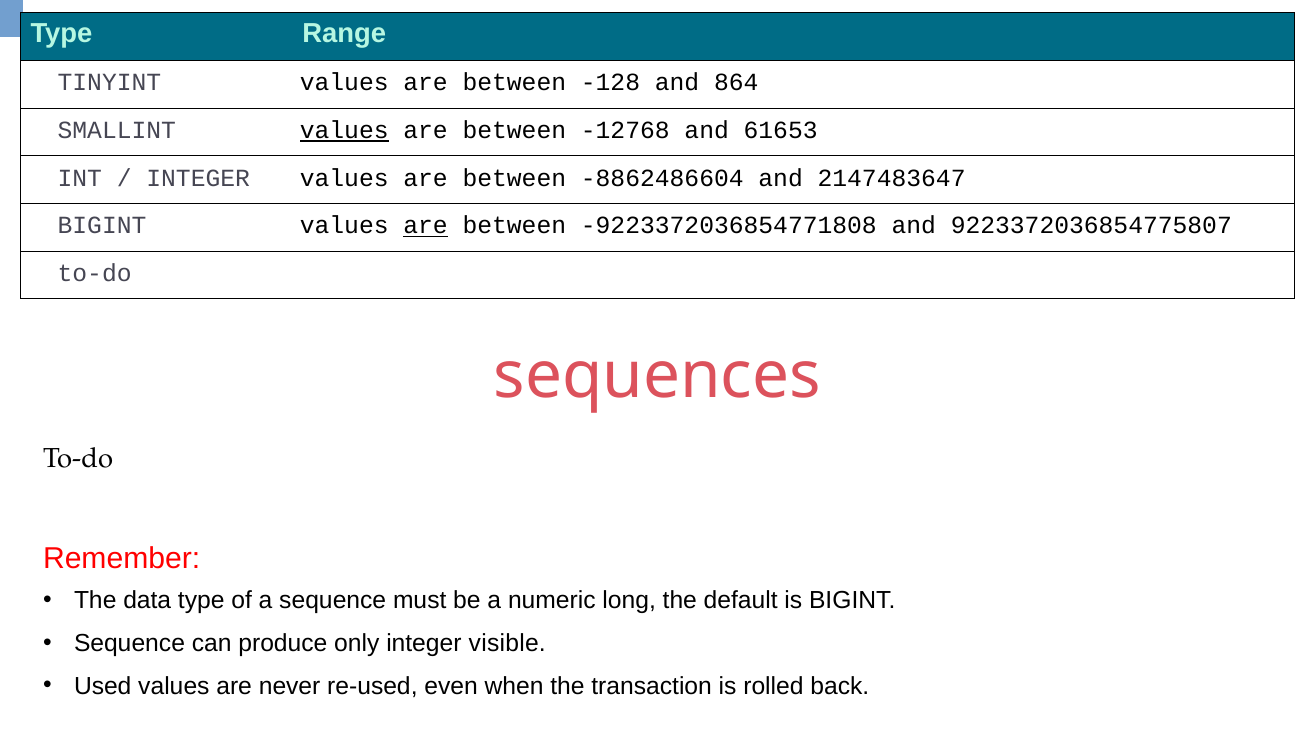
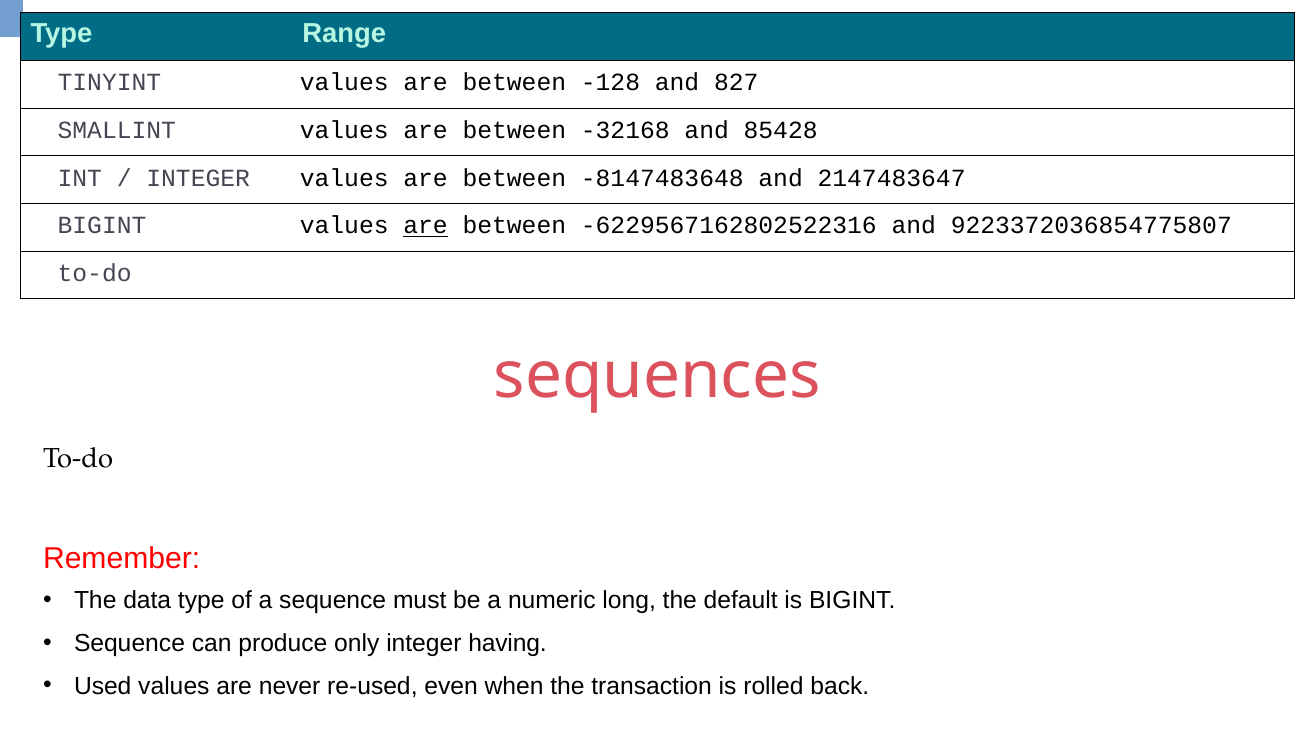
864: 864 -> 827 (736, 83)
values underline: present -> none (344, 130)
-12768: -12768 -> -32168 (625, 130)
61653: 61653 -> 85428 (781, 130)
-8862486604: -8862486604 -> -8147483648 (662, 178)
-9223372036854771808: -9223372036854771808 -> -6229567162802522316 (729, 226)
visible: visible -> having (507, 643)
